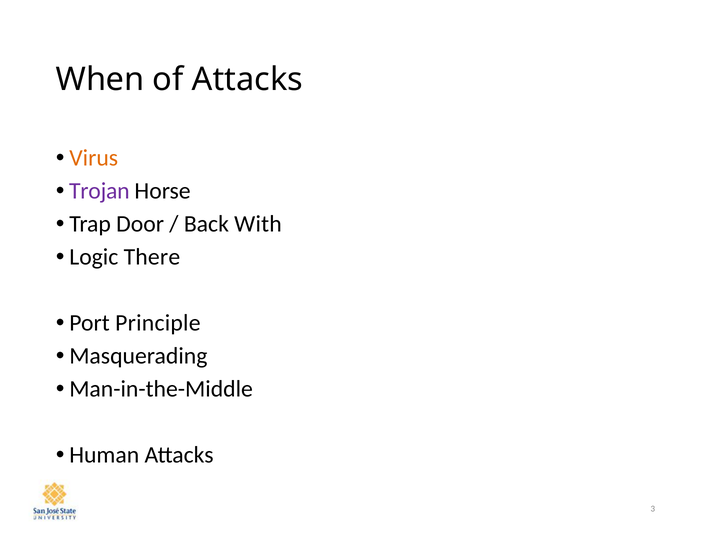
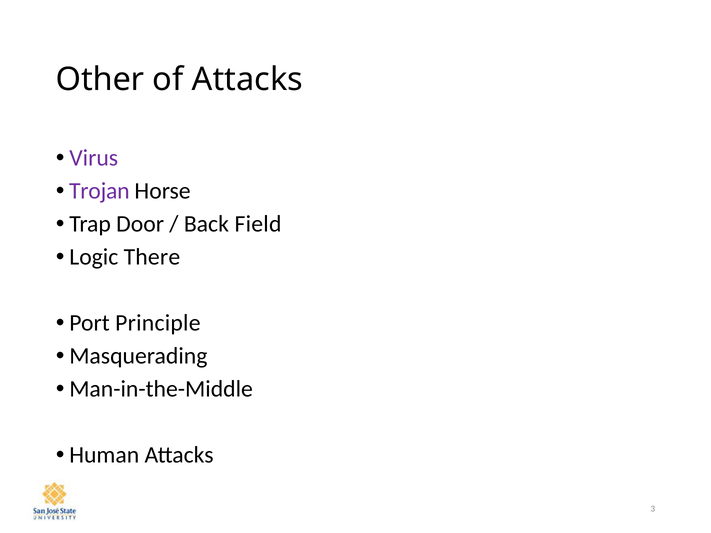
When: When -> Other (100, 80)
Virus colour: orange -> purple (94, 158)
With: With -> Field (258, 224)
